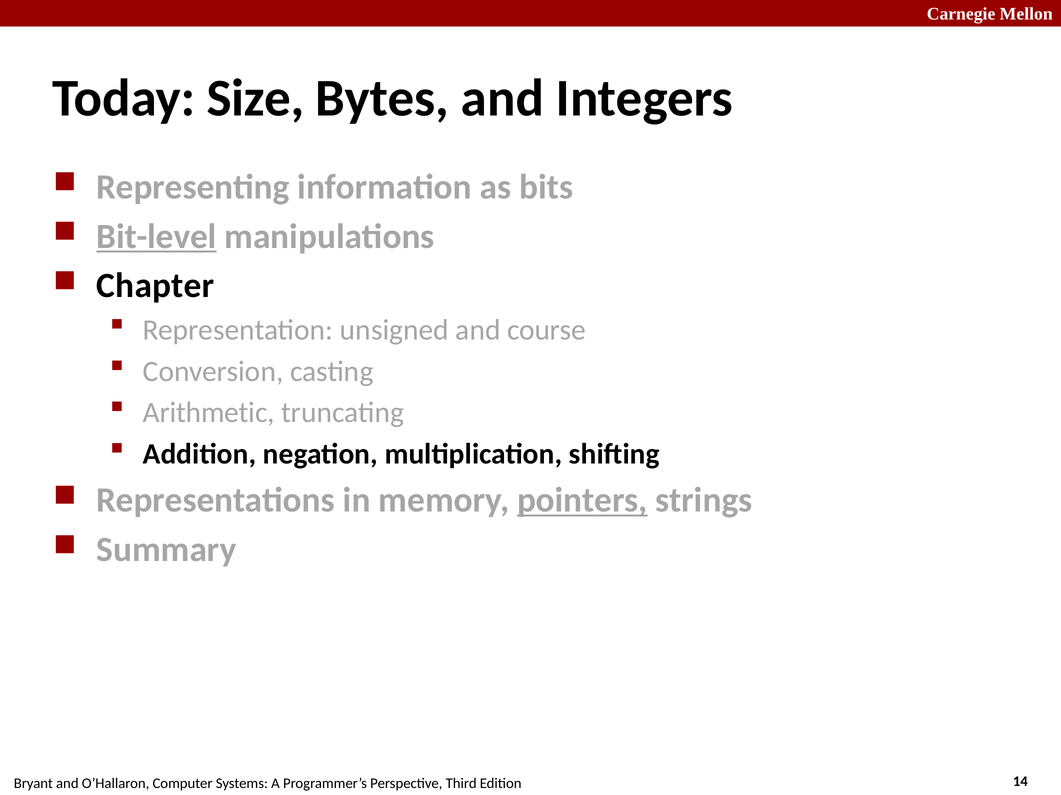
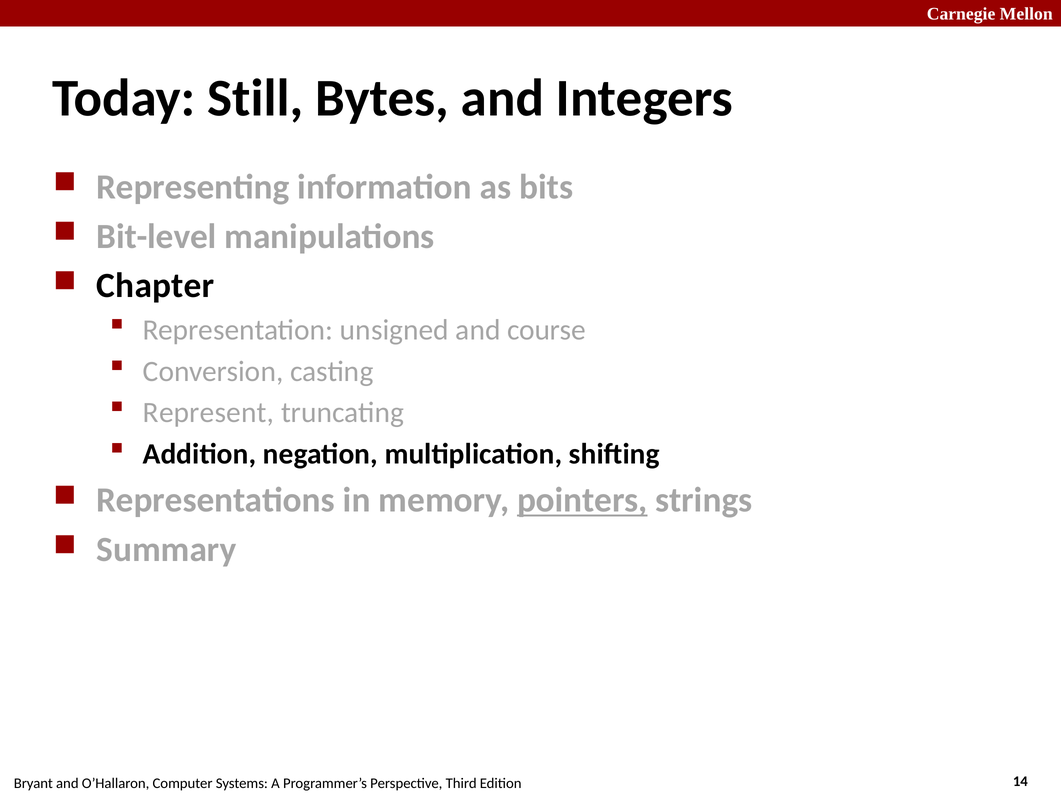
Size: Size -> Still (255, 98)
Bit-level underline: present -> none (156, 237)
Arithmetic: Arithmetic -> Represent (209, 413)
